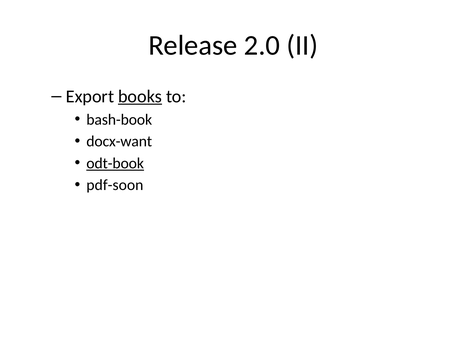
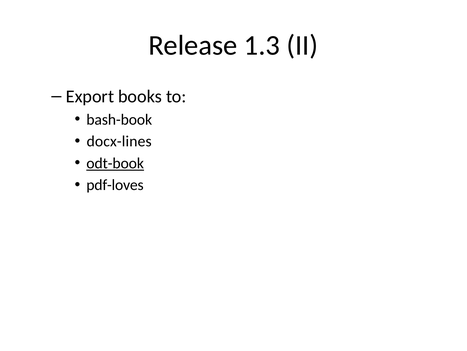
2.0: 2.0 -> 1.3 (262, 45)
books underline: present -> none (140, 96)
docx-want: docx-want -> docx-lines (119, 141)
pdf-soon: pdf-soon -> pdf-loves (115, 185)
